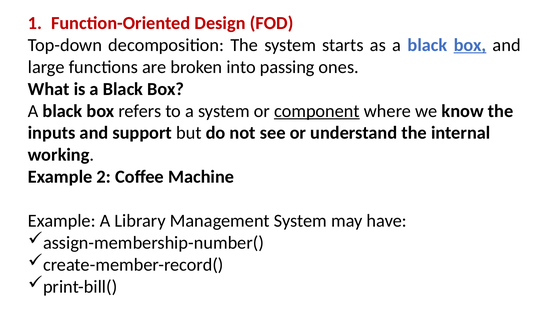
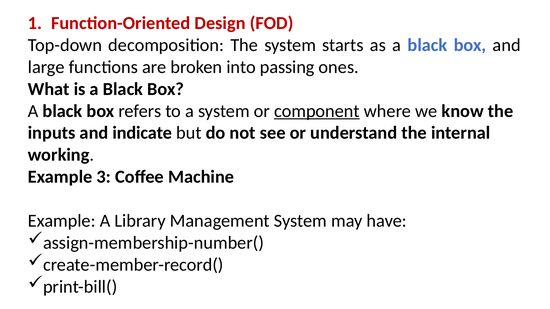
box underline: present -> none (470, 45)
support: support -> indicate (142, 133)
2: 2 -> 3 (104, 177)
